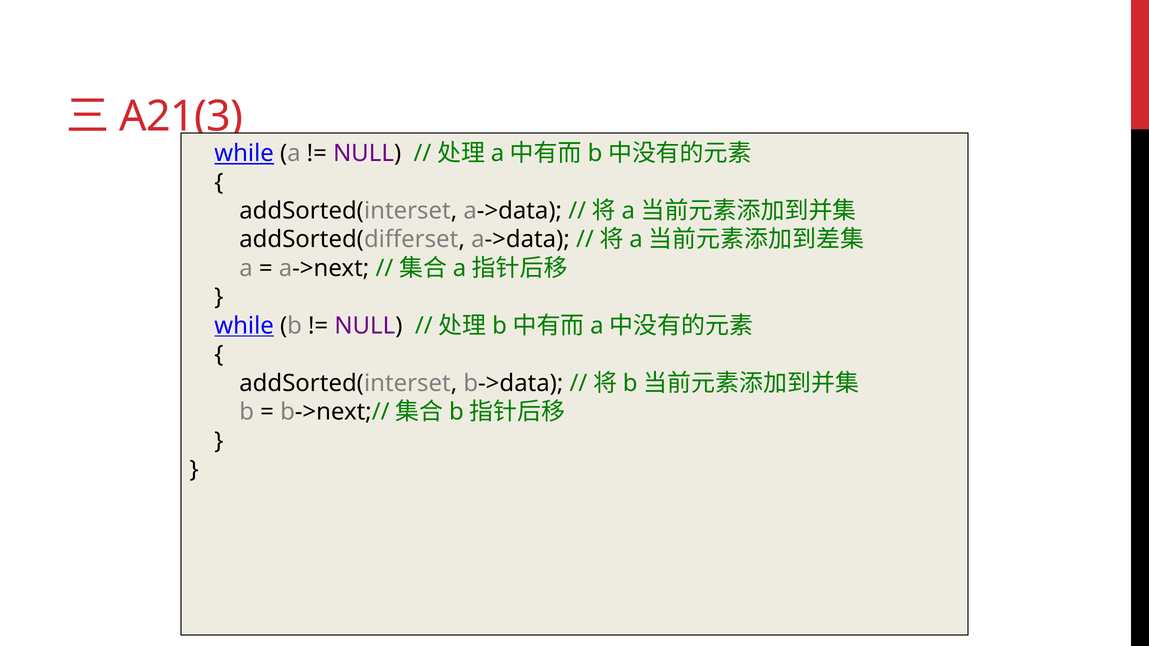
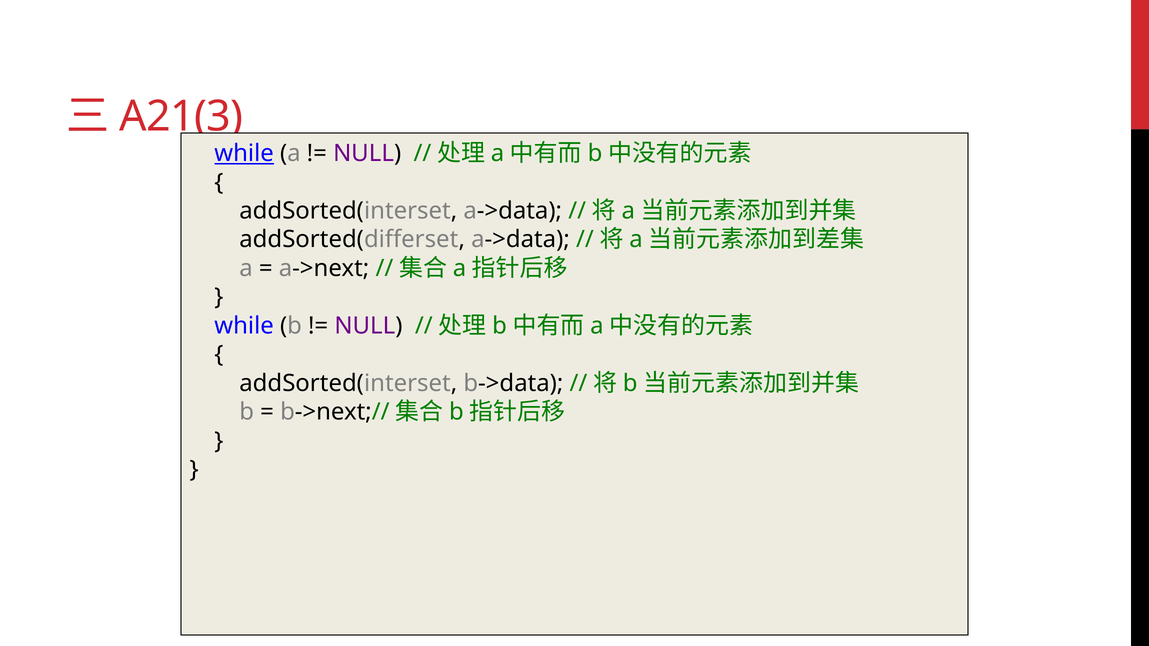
while underline: present -> none (244, 326)
